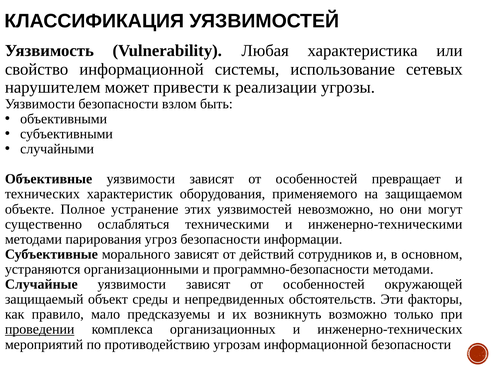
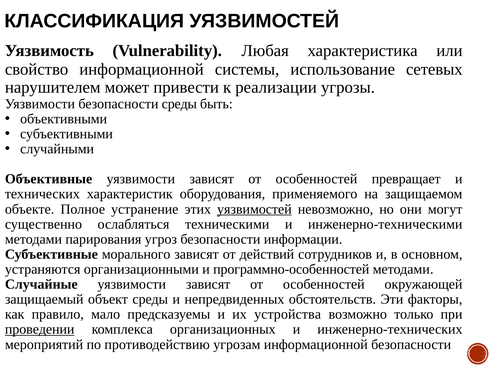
безопасности взлом: взлом -> среды (179, 104)
уязвимостей underline: none -> present (254, 209)
программно-безопасности: программно-безопасности -> программно-особенностей (291, 269)
возникнуть: возникнуть -> устройства (288, 314)
